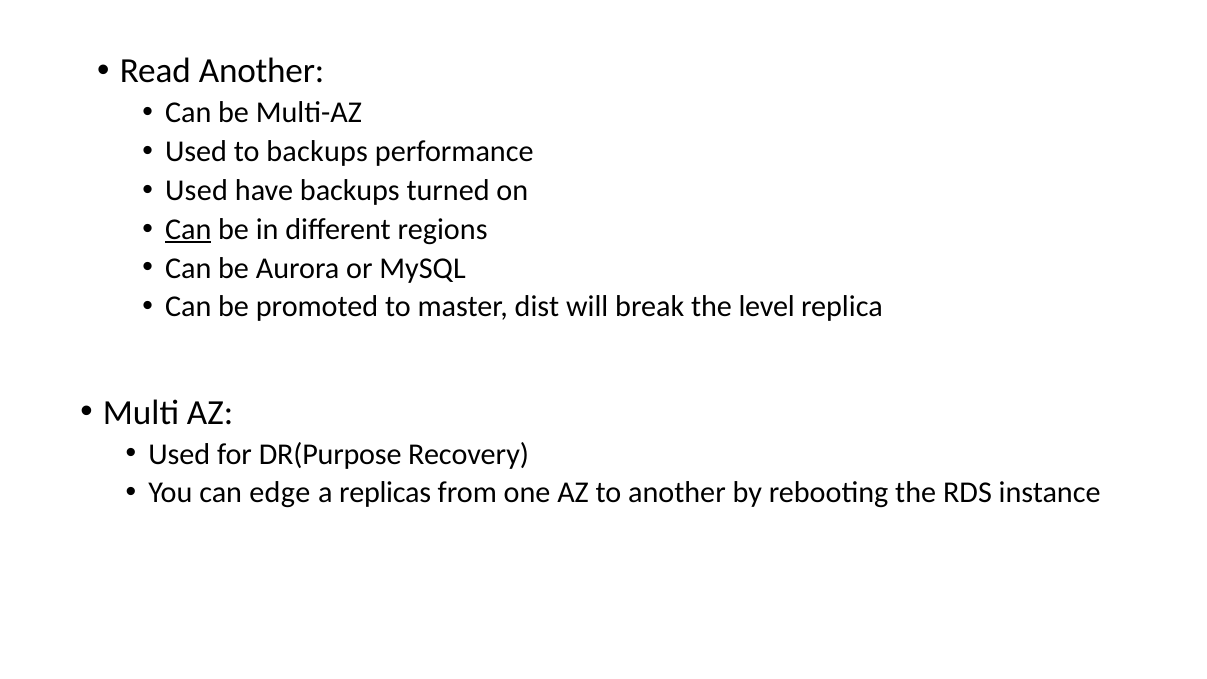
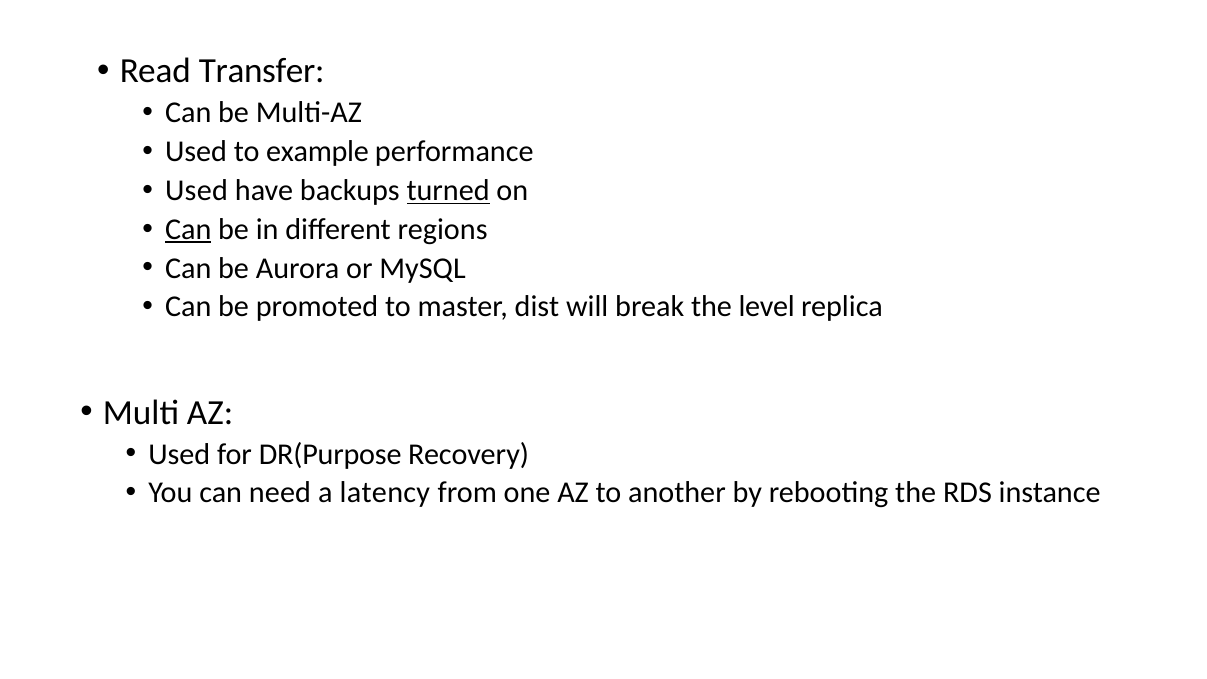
Read Another: Another -> Transfer (262, 71)
to backups: backups -> example (317, 152)
turned underline: none -> present (448, 190)
edge: edge -> need (280, 493)
replicas: replicas -> latency (385, 493)
